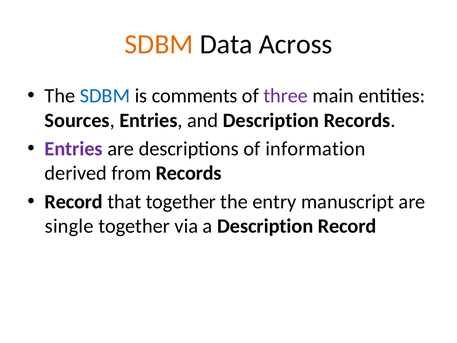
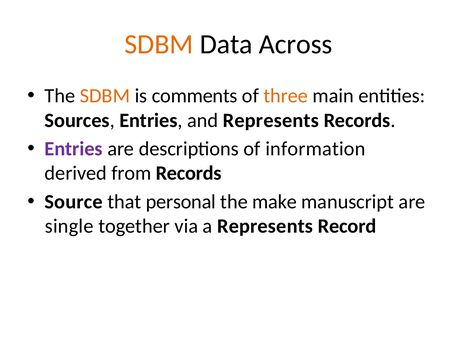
SDBM colour: blue -> orange (105, 96)
three colour: purple -> orange (286, 96)
and Description: Description -> Represents (271, 120)
Record: Record -> Source (74, 202)
that together: together -> personal (181, 202)
entry: entry -> make (275, 202)
a Description: Description -> Represents (265, 226)
